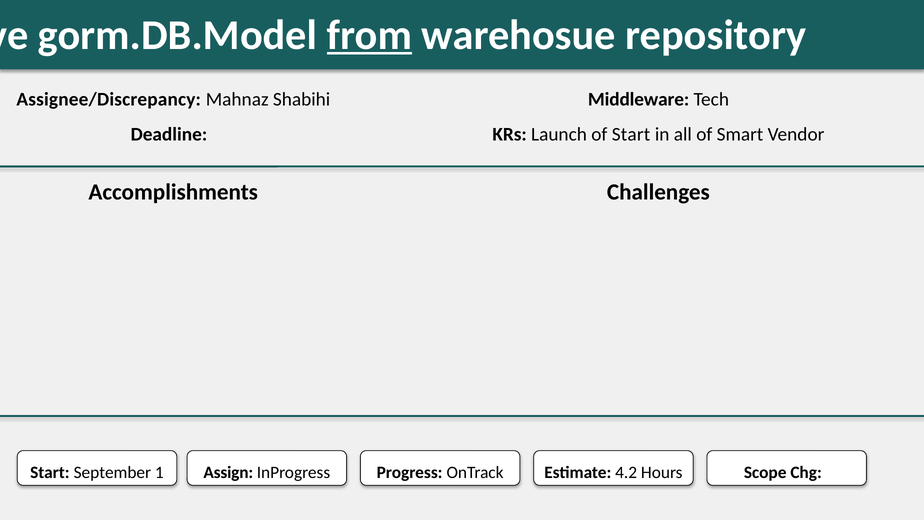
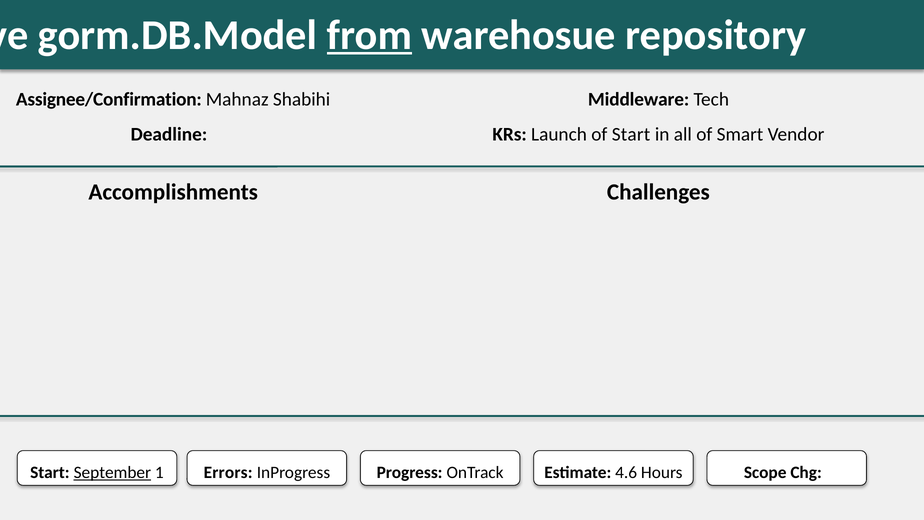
Assignee/Discrepancy: Assignee/Discrepancy -> Assignee/Confirmation (109, 100)
September underline: none -> present (112, 472)
Assign: Assign -> Errors (228, 472)
4.2: 4.2 -> 4.6 (626, 472)
